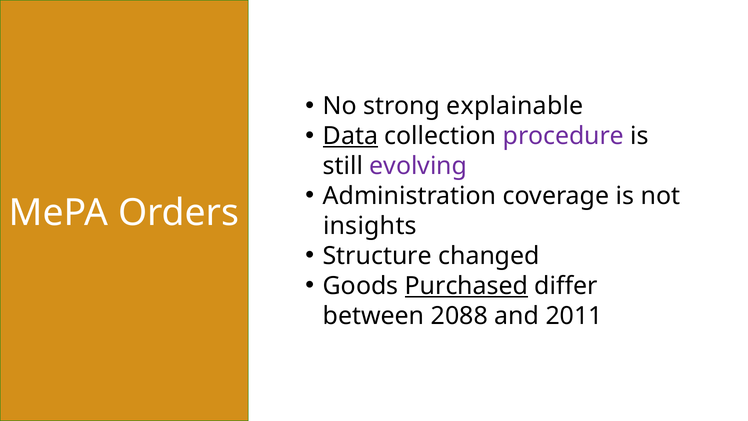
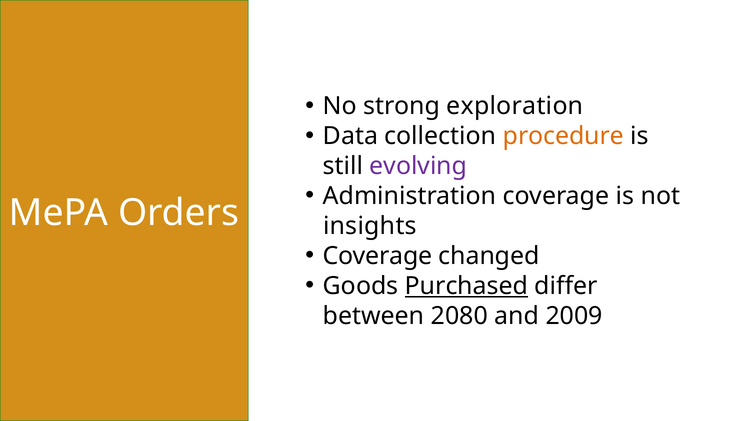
explainable: explainable -> exploration (515, 106)
Data underline: present -> none (350, 136)
procedure colour: purple -> orange (563, 136)
Structure: Structure -> Coverage (377, 256)
2088: 2088 -> 2080 (459, 316)
2011: 2011 -> 2009 (574, 316)
